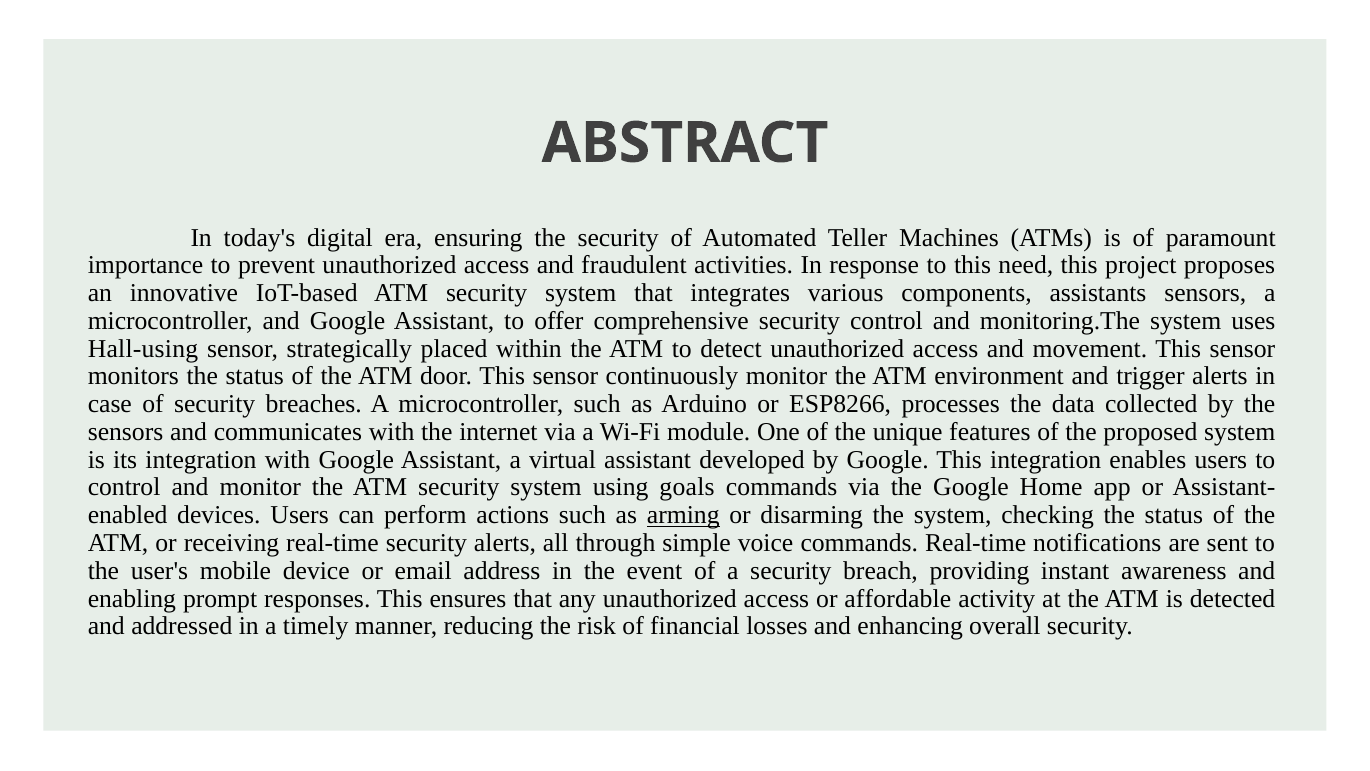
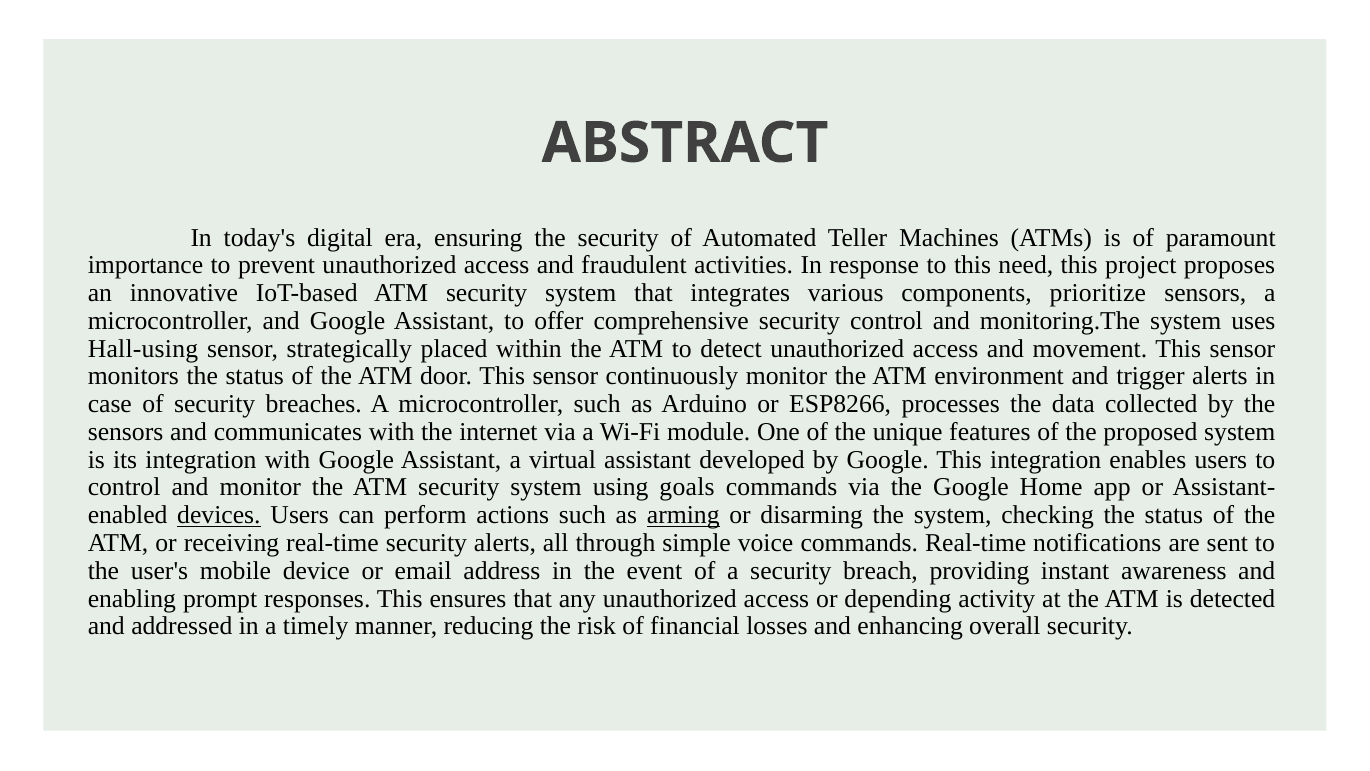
assistants: assistants -> prioritize (1098, 293)
devices underline: none -> present (219, 515)
affordable: affordable -> depending (898, 598)
